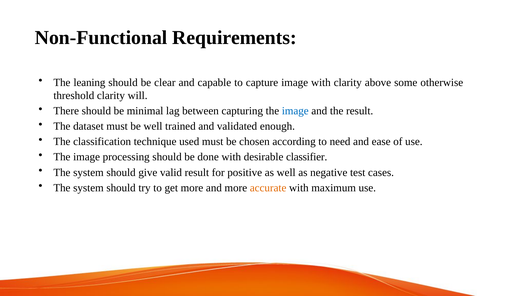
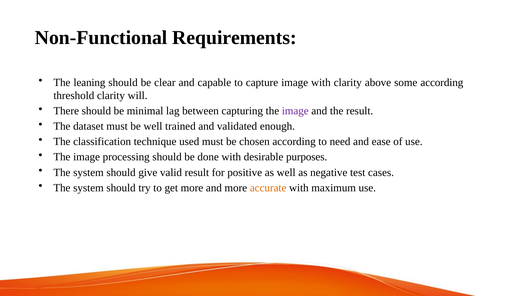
some otherwise: otherwise -> according (442, 82)
image colour: blue -> purple (295, 111)
classifier: classifier -> purposes (307, 157)
